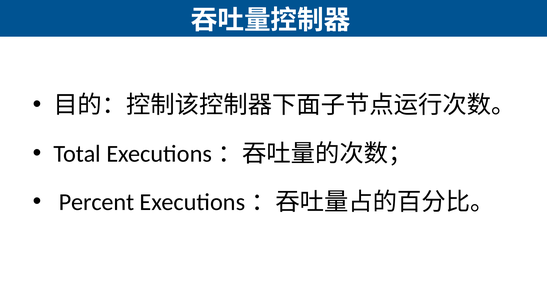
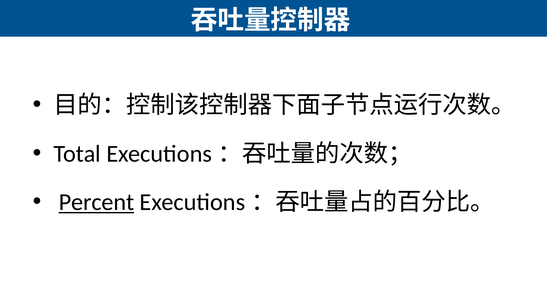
Percent underline: none -> present (97, 203)
